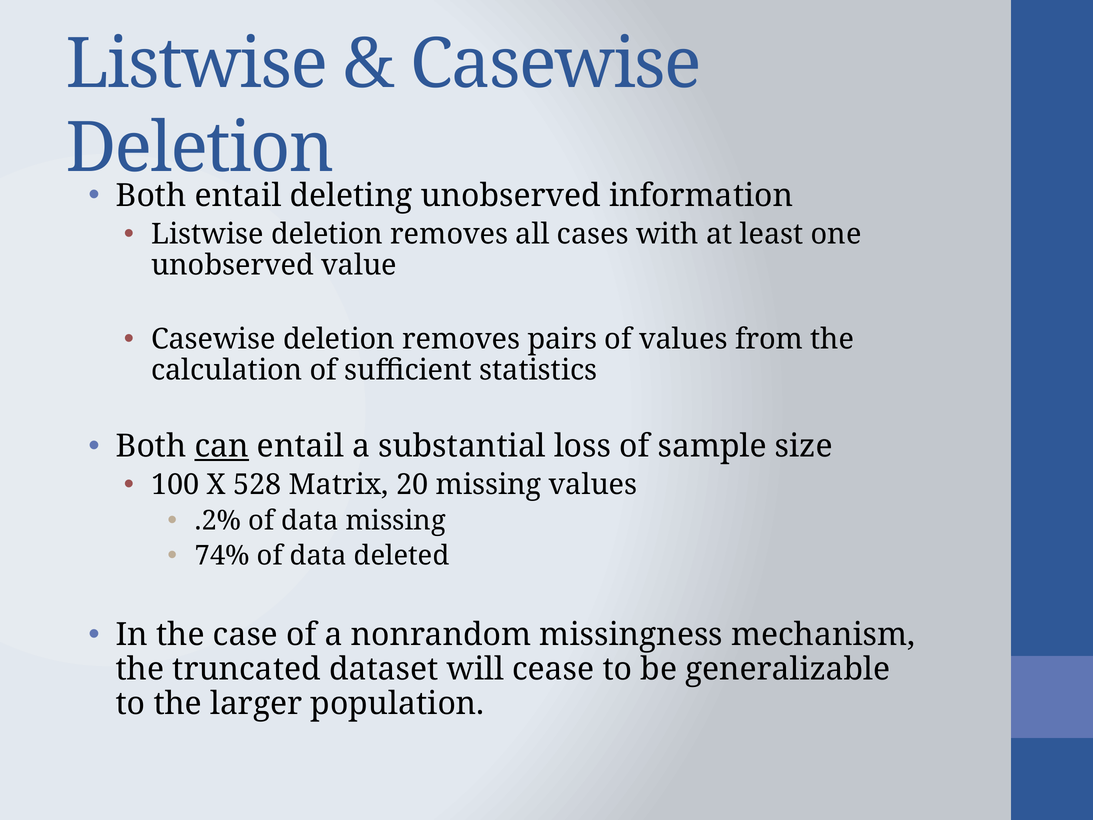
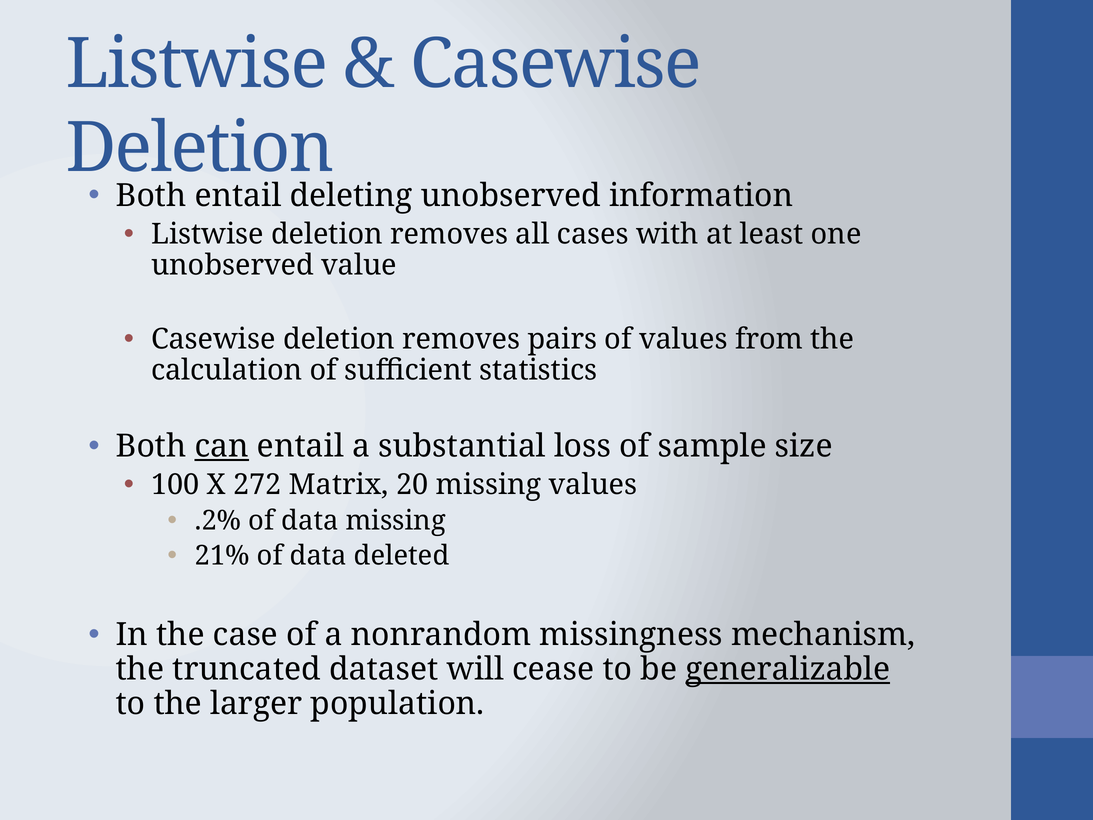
528: 528 -> 272 (257, 485)
74%: 74% -> 21% (222, 556)
generalizable underline: none -> present (788, 669)
